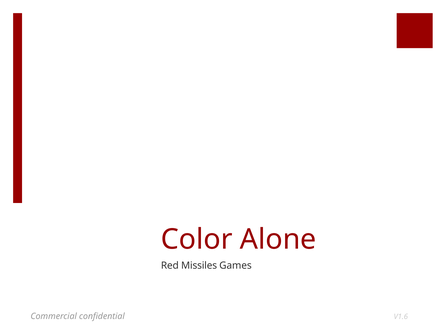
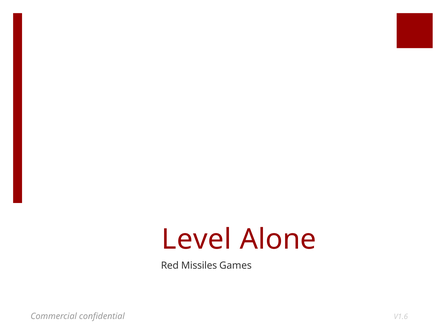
Color: Color -> Level (197, 240)
